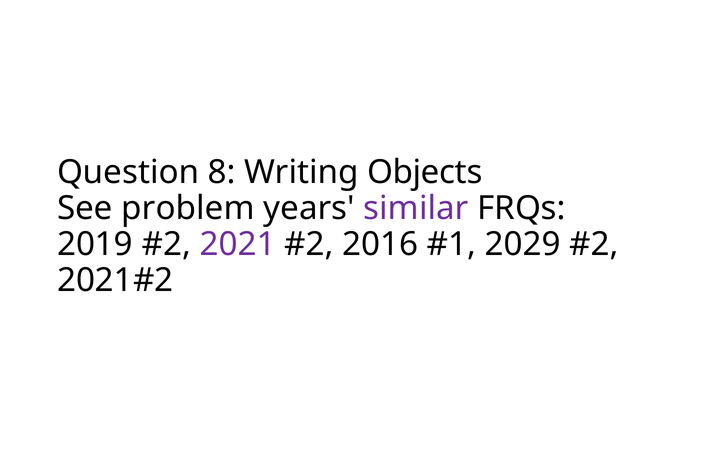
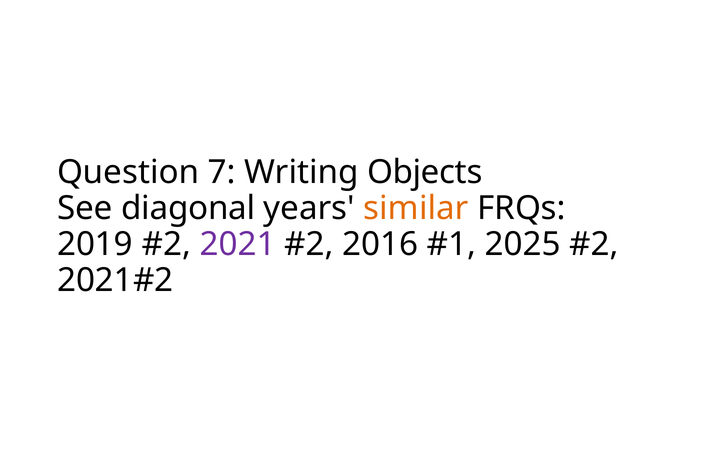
8: 8 -> 7 (222, 173)
problem: problem -> diagonal (188, 208)
similar colour: purple -> orange (416, 208)
2029: 2029 -> 2025 (523, 244)
